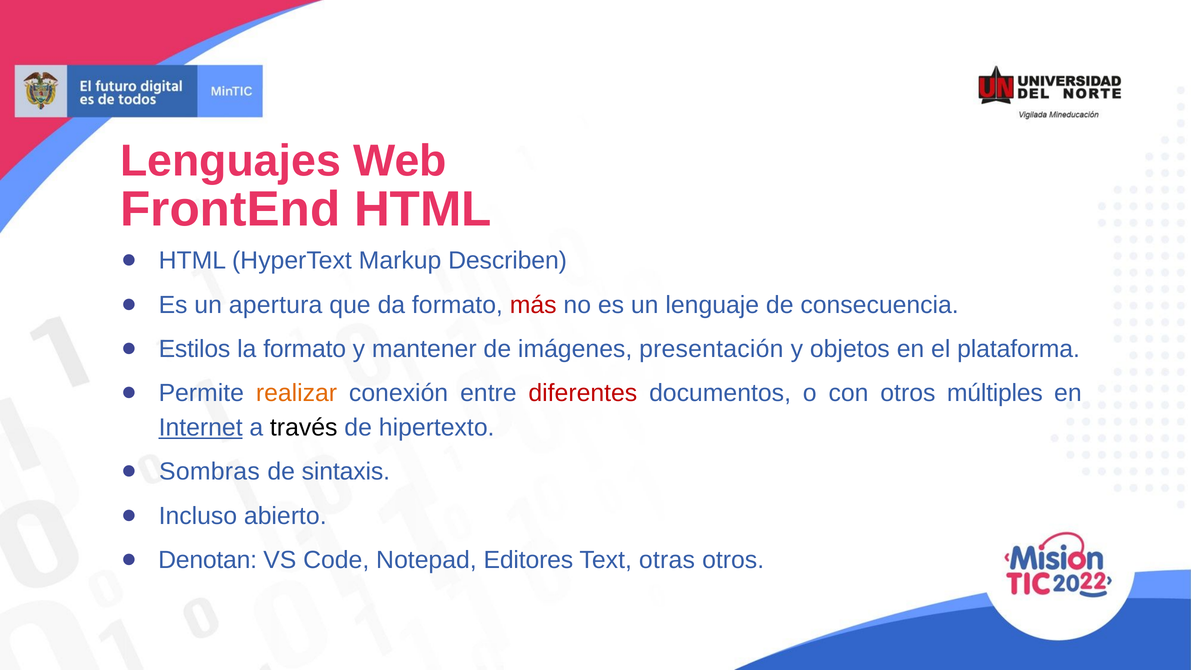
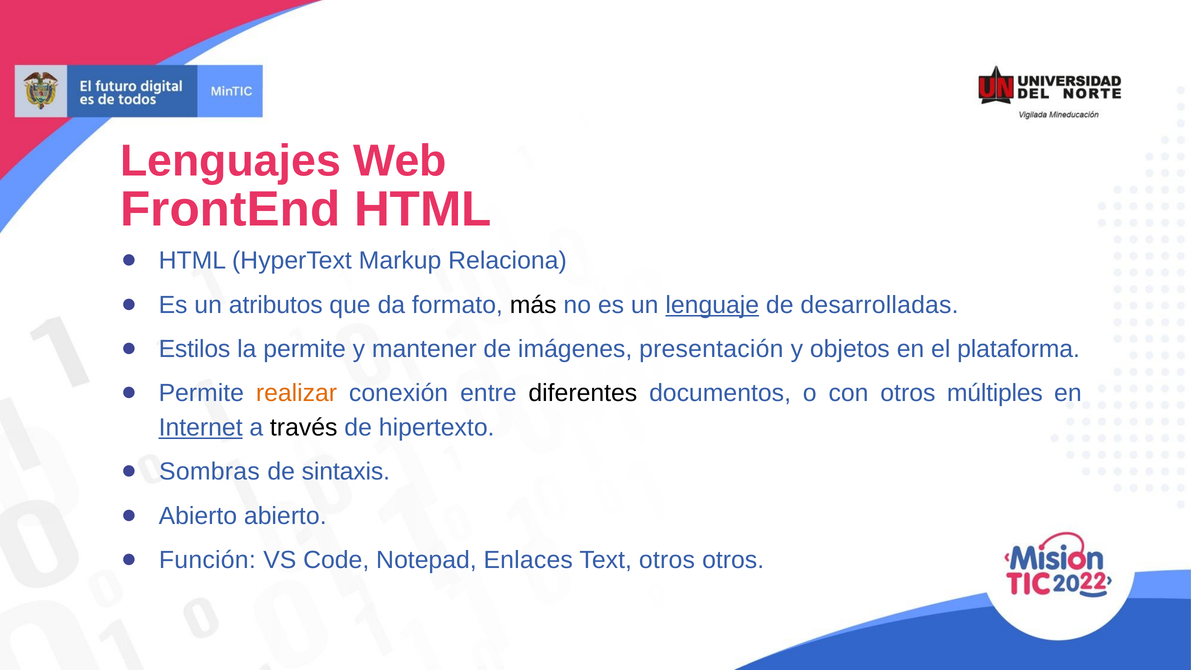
Describen: Describen -> Relaciona (507, 261)
apertura: apertura -> atributos (276, 305)
más colour: red -> black (533, 305)
lenguaje underline: none -> present (712, 305)
consecuencia: consecuencia -> desarrolladas (879, 305)
la formato: formato -> permite (305, 349)
diferentes colour: red -> black (583, 393)
Incluso: Incluso -> Abierto (198, 516)
Denotan: Denotan -> Función (207, 560)
Editores: Editores -> Enlaces (528, 560)
Text otras: otras -> otros (667, 560)
